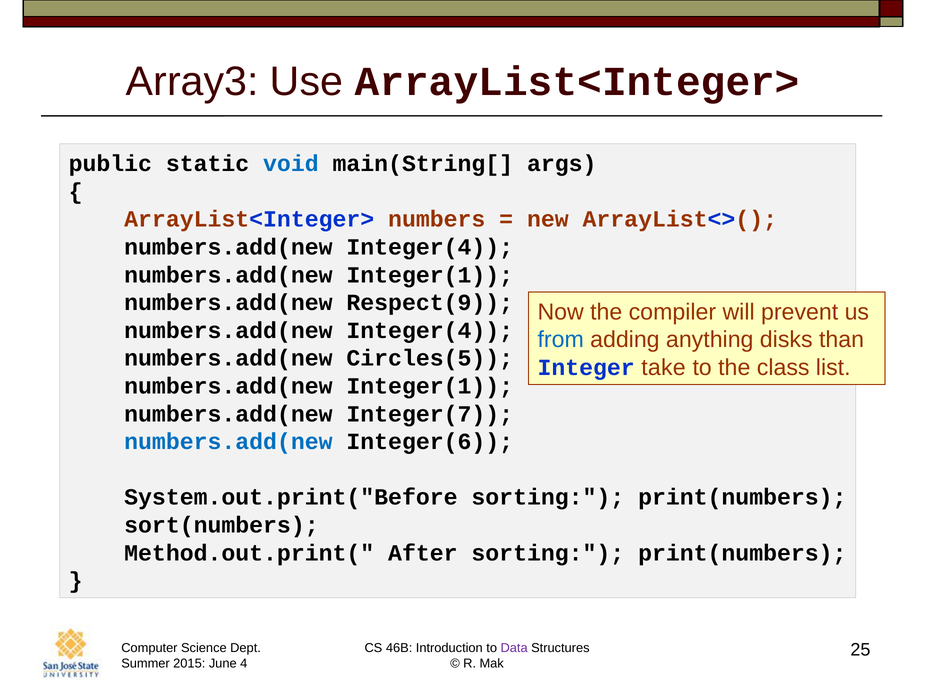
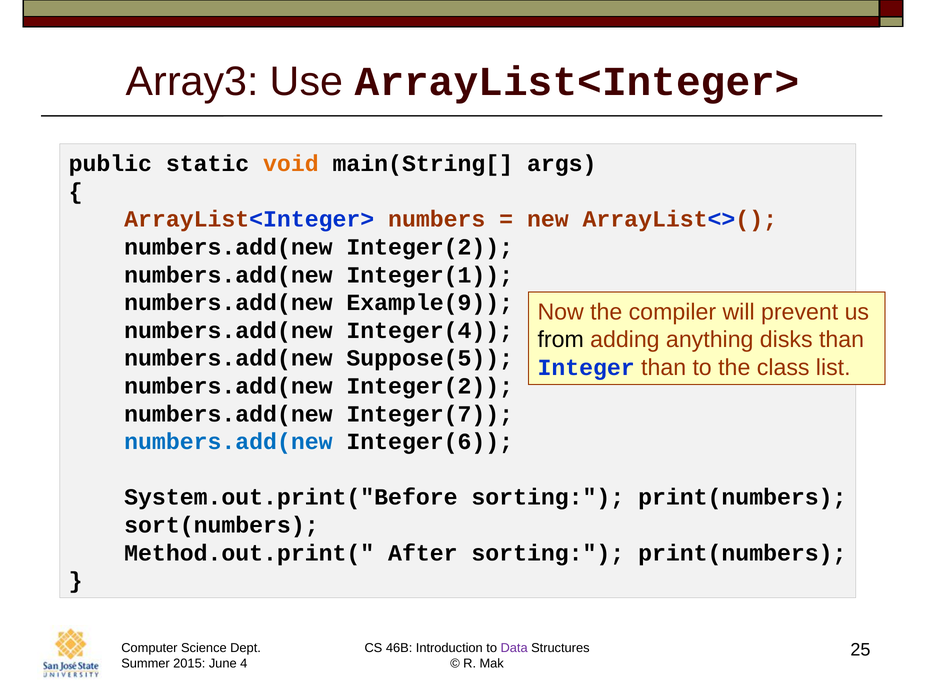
void colour: blue -> orange (291, 164)
Integer(4: Integer(4 -> Integer(2 (430, 247)
Respect(9: Respect(9 -> Example(9 (430, 302)
from colour: blue -> black (561, 340)
Circles(5: Circles(5 -> Suppose(5 (430, 358)
Integer take: take -> than (664, 367)
Integer(1: Integer(1 -> Integer(2 (430, 386)
